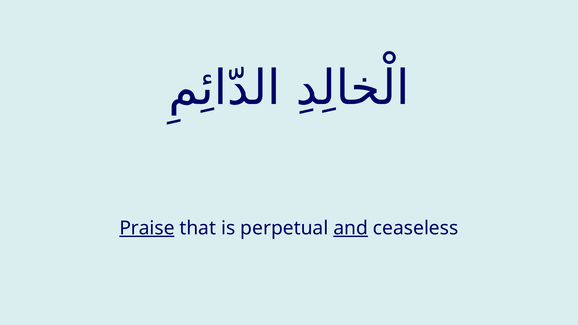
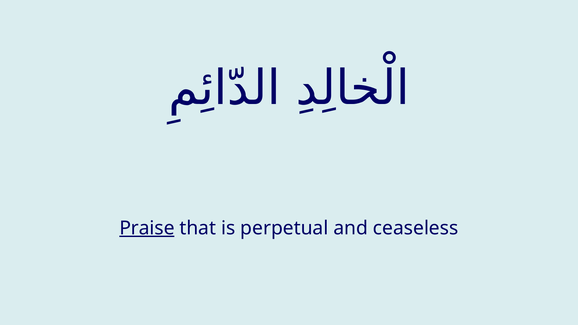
and underline: present -> none (351, 228)
